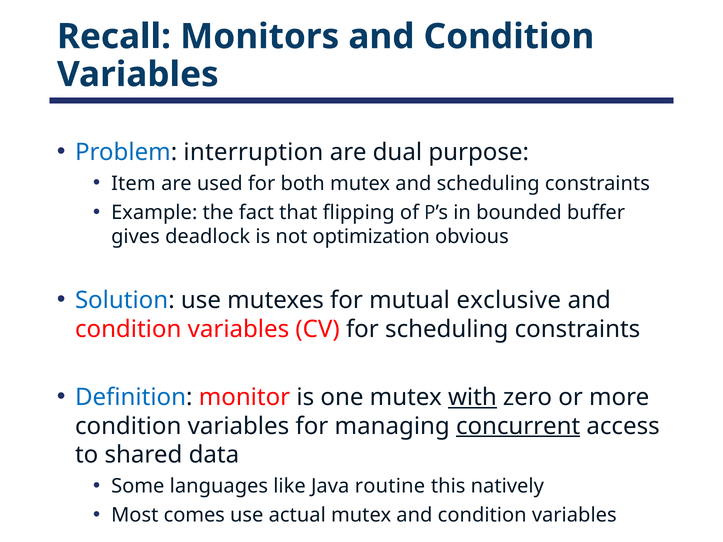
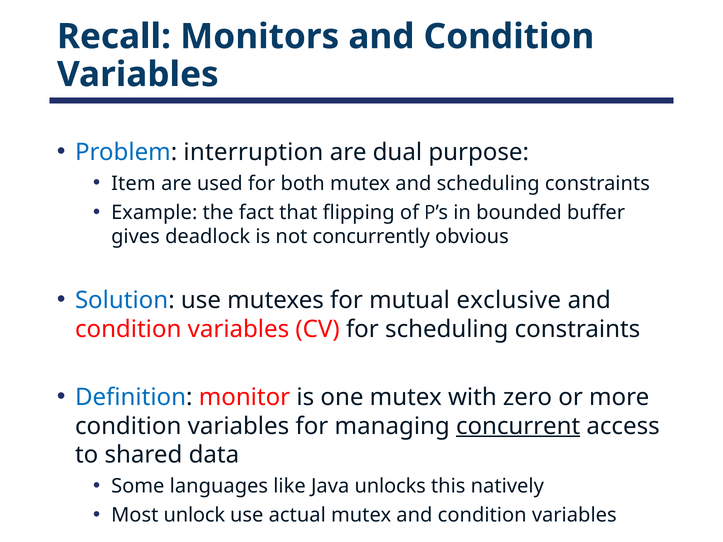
optimization: optimization -> concurrently (371, 237)
with underline: present -> none (472, 397)
routine: routine -> unlocks (390, 486)
comes: comes -> unlock (194, 516)
